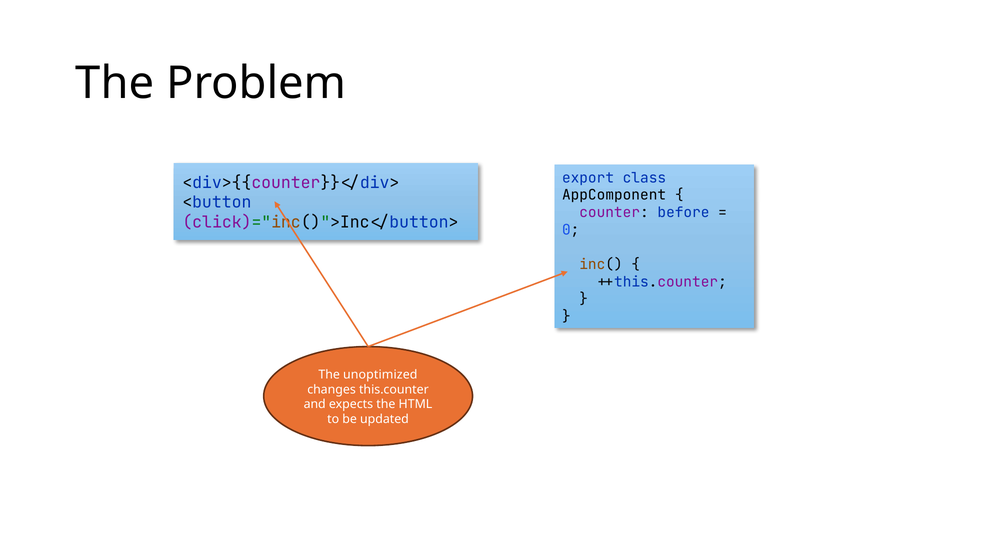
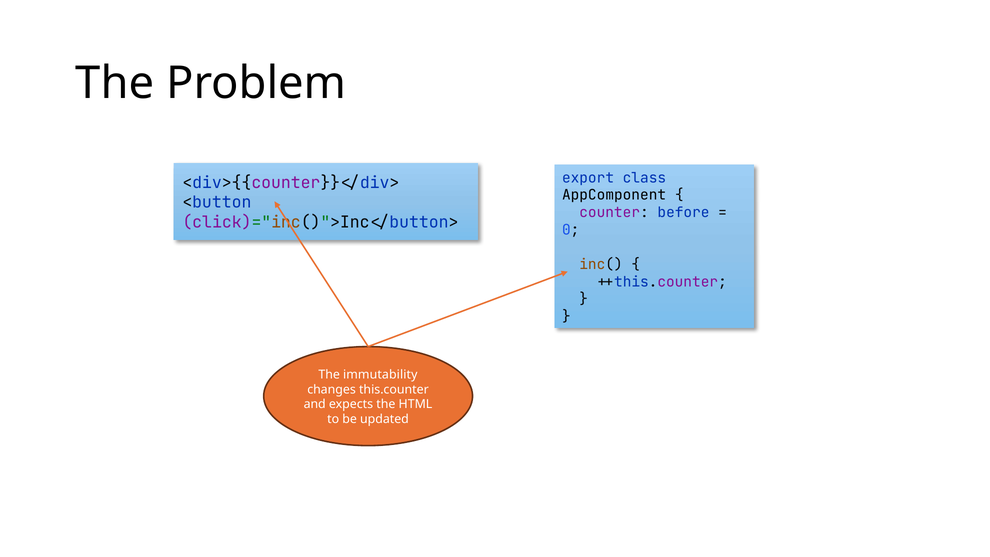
unoptimized: unoptimized -> immutability (380, 375)
